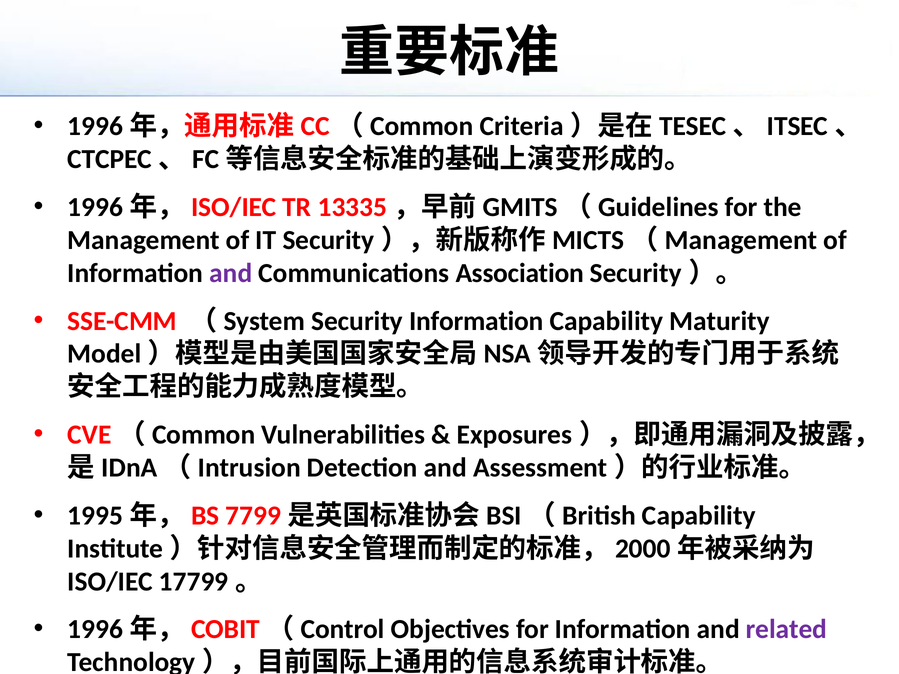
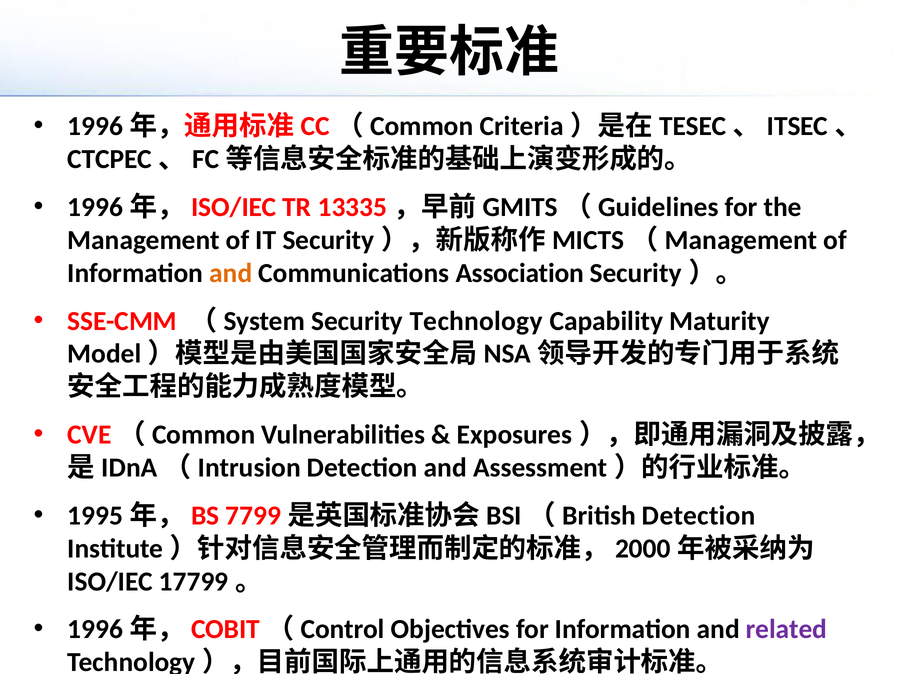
and colour: purple -> orange (231, 273)
Security Information: Information -> Technology (476, 321)
Capability: Capability -> Detection (699, 516)
